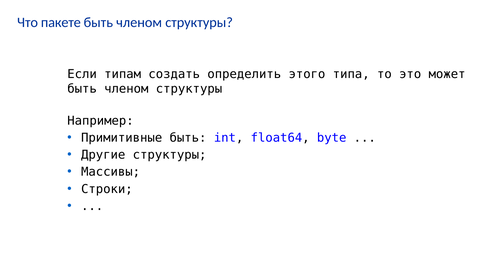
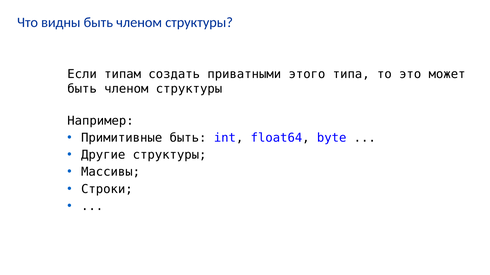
пакете: пакете -> видны (61, 22)
определить: определить -> приватными (244, 74)
